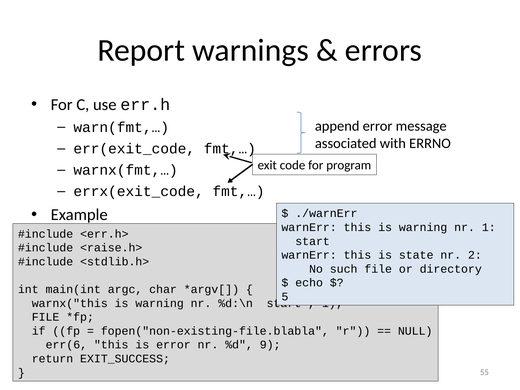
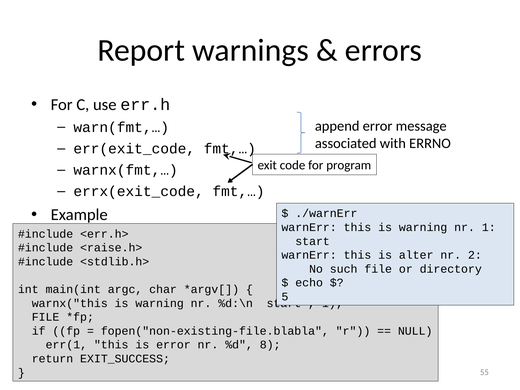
state: state -> alter (416, 255)
err(6: err(6 -> err(1 (66, 345)
9: 9 -> 8 (270, 345)
